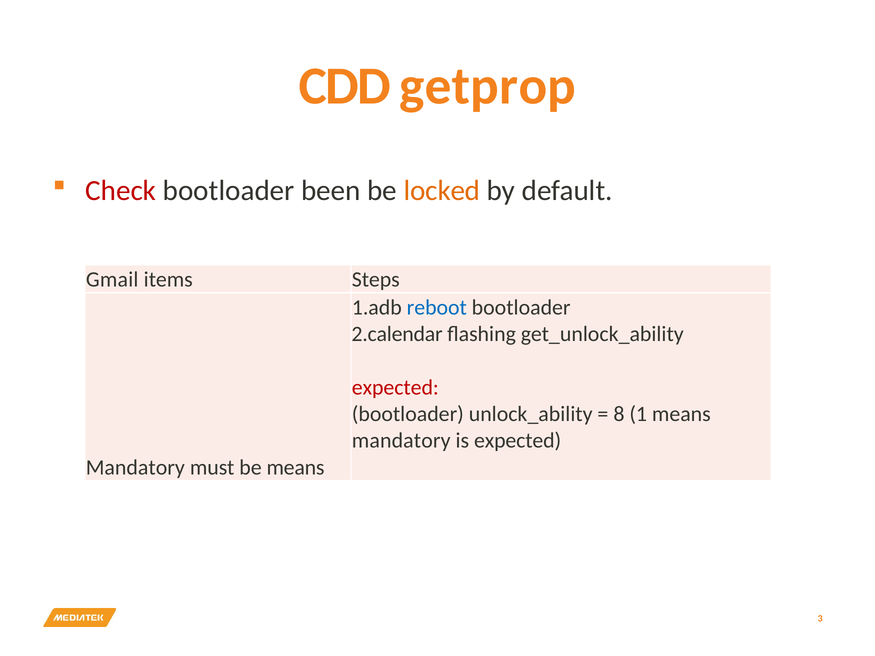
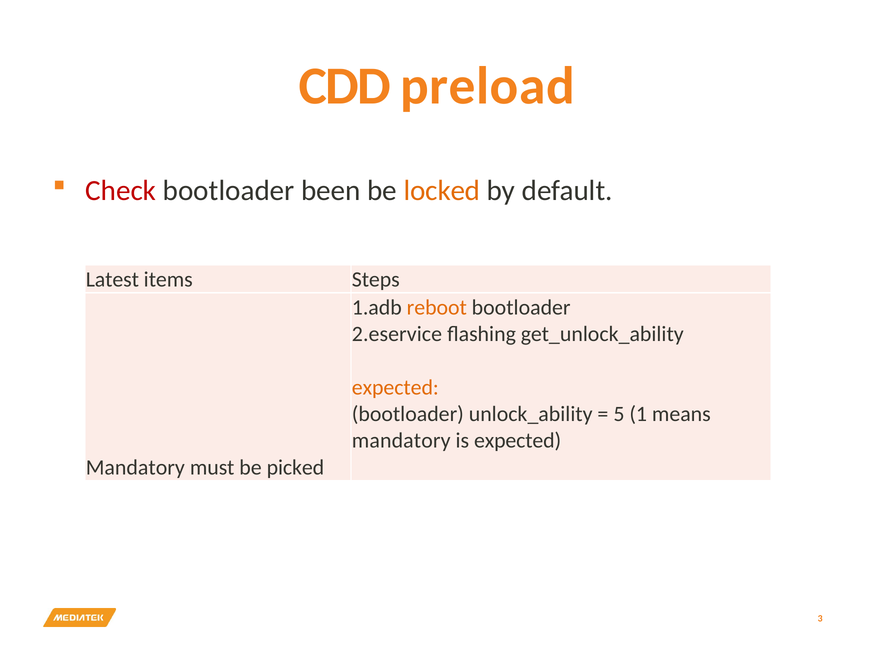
getprop: getprop -> preload (487, 86)
Gmail: Gmail -> Latest (112, 280)
reboot colour: blue -> orange (437, 307)
2.calendar: 2.calendar -> 2.eservice (397, 334)
expected colour: red -> orange (395, 387)
8: 8 -> 5 (619, 414)
be means: means -> picked (295, 468)
